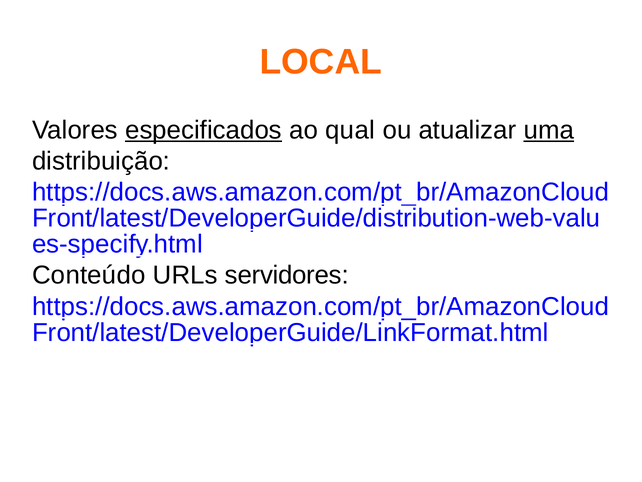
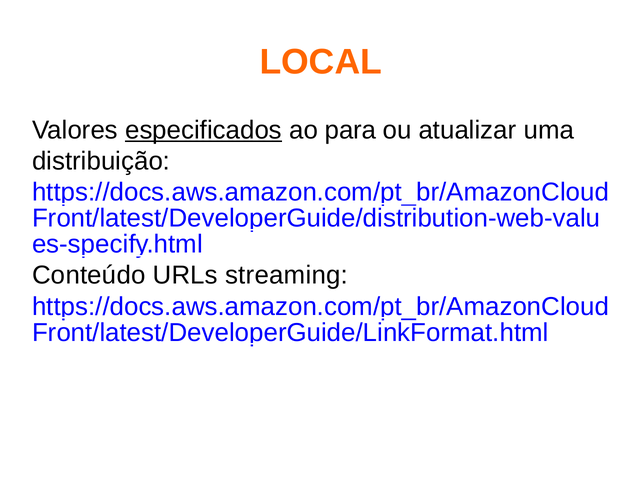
qual: qual -> para (350, 130)
uma underline: present -> none (549, 130)
servidores: servidores -> streaming (287, 275)
